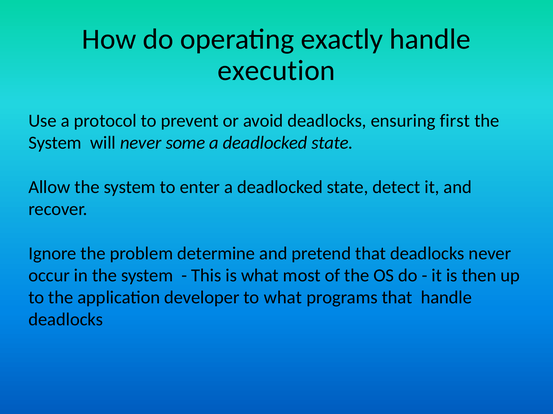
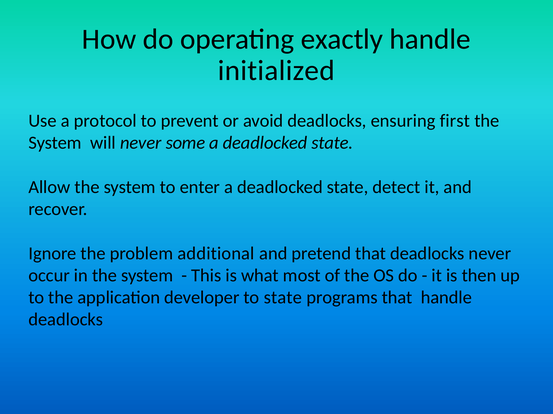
execution: execution -> initialized (276, 71)
determine: determine -> additional (216, 254)
to what: what -> state (283, 298)
